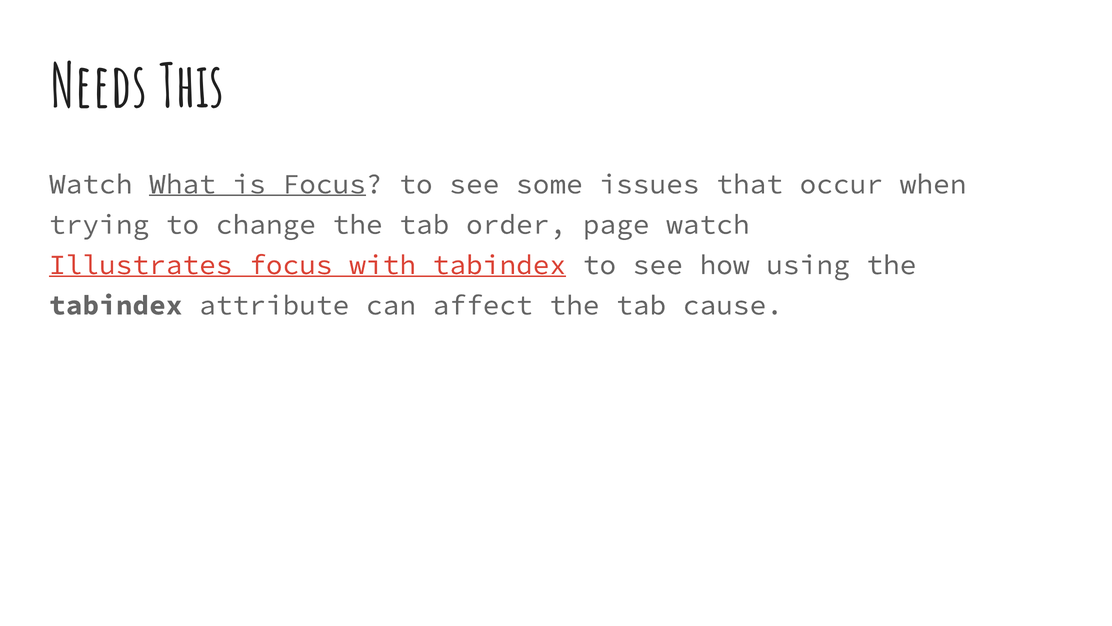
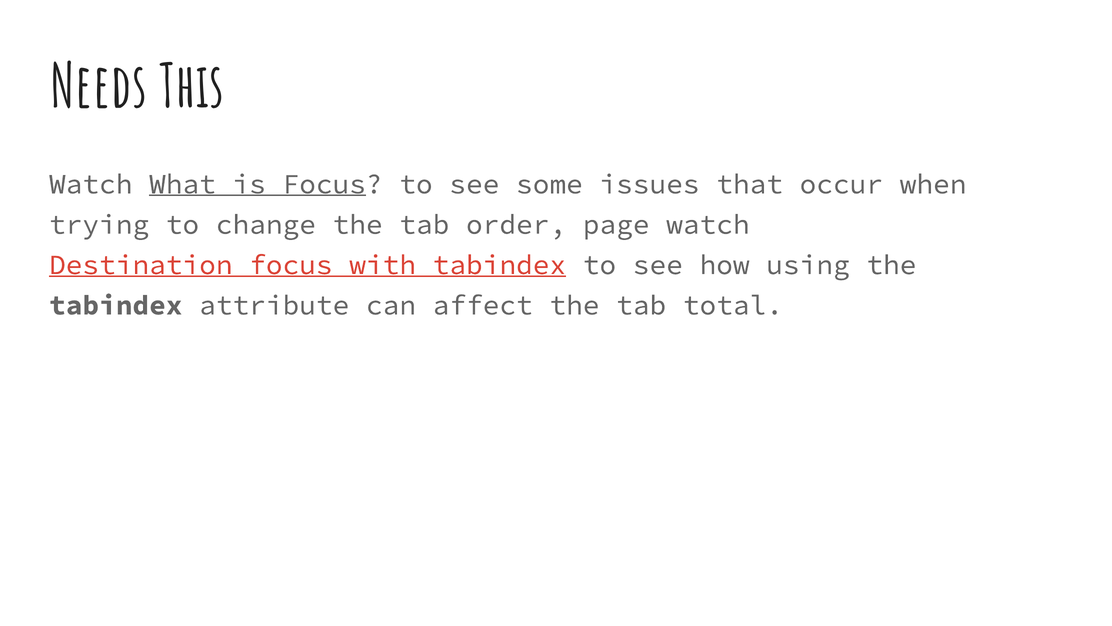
Illustrates: Illustrates -> Destination (141, 265)
cause: cause -> total (733, 305)
